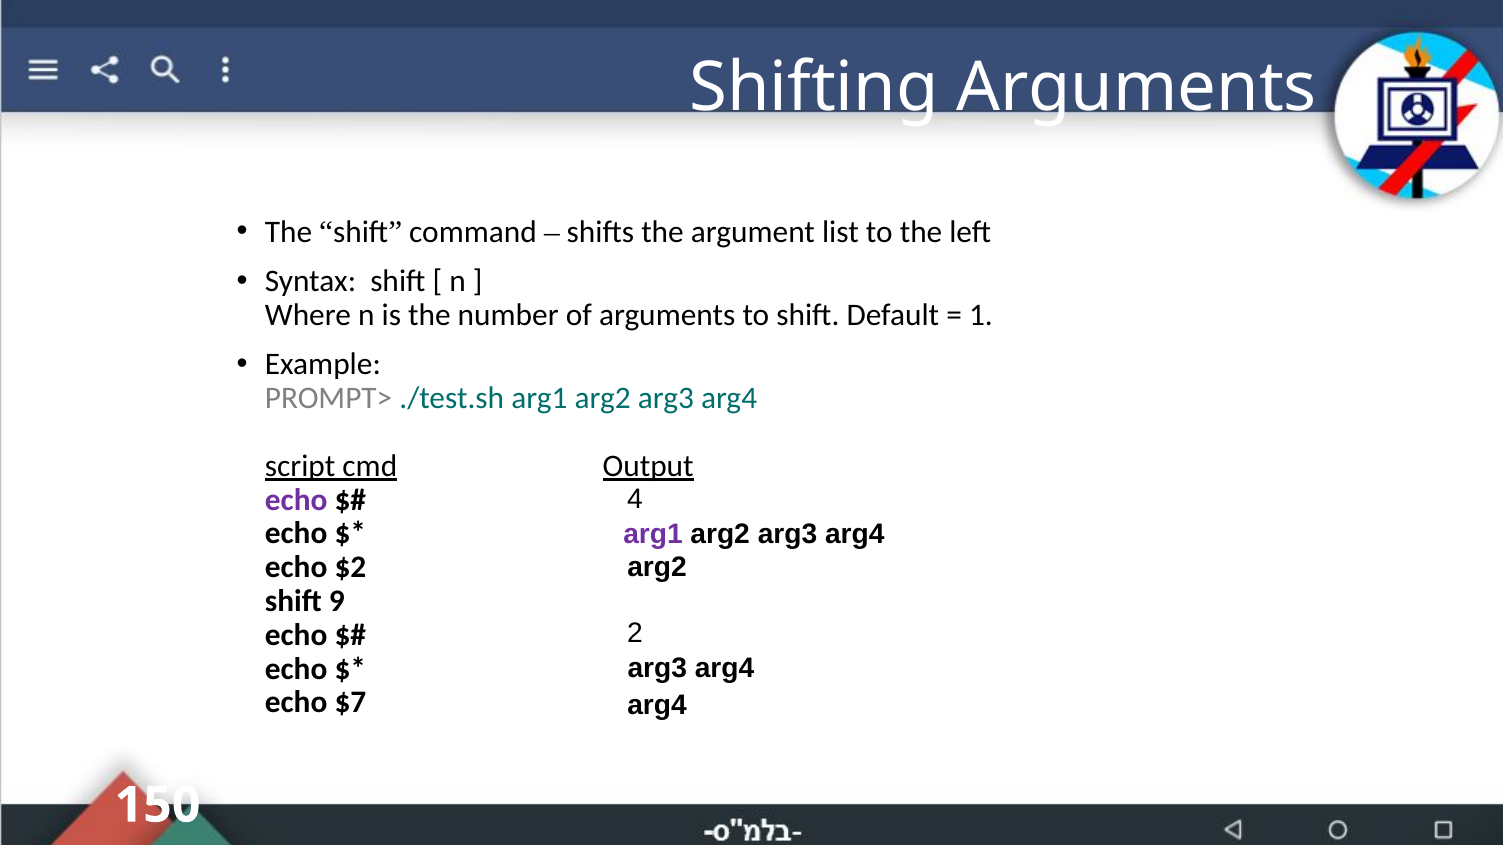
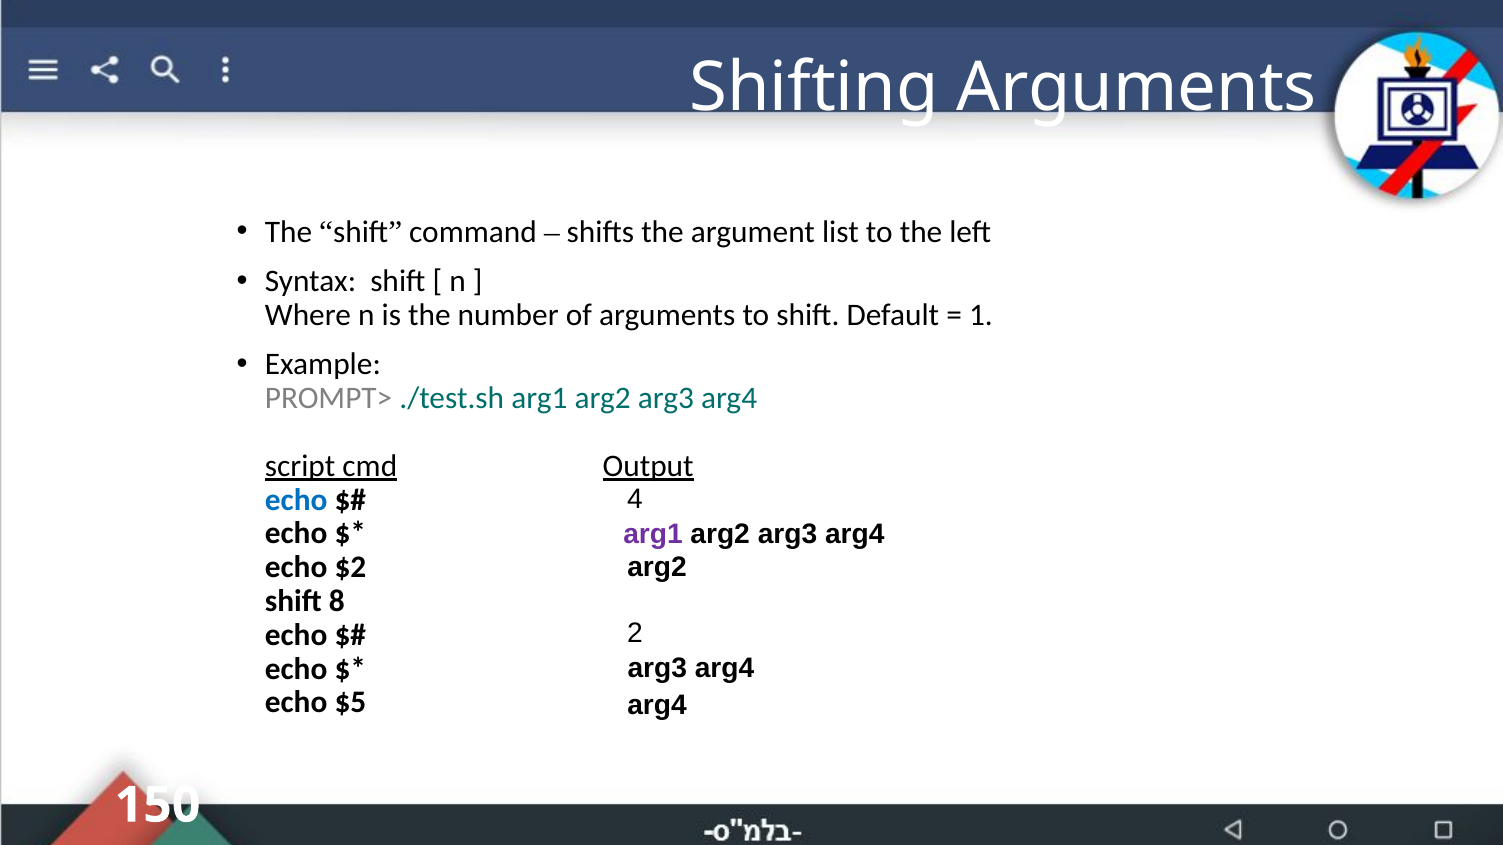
echo colour: purple -> blue (296, 500)
9: 9 -> 8 (337, 601)
$7: $7 -> $5 (350, 703)
